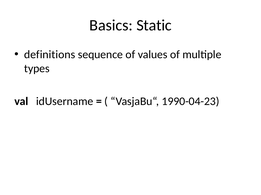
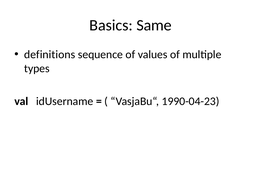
Static: Static -> Same (154, 25)
